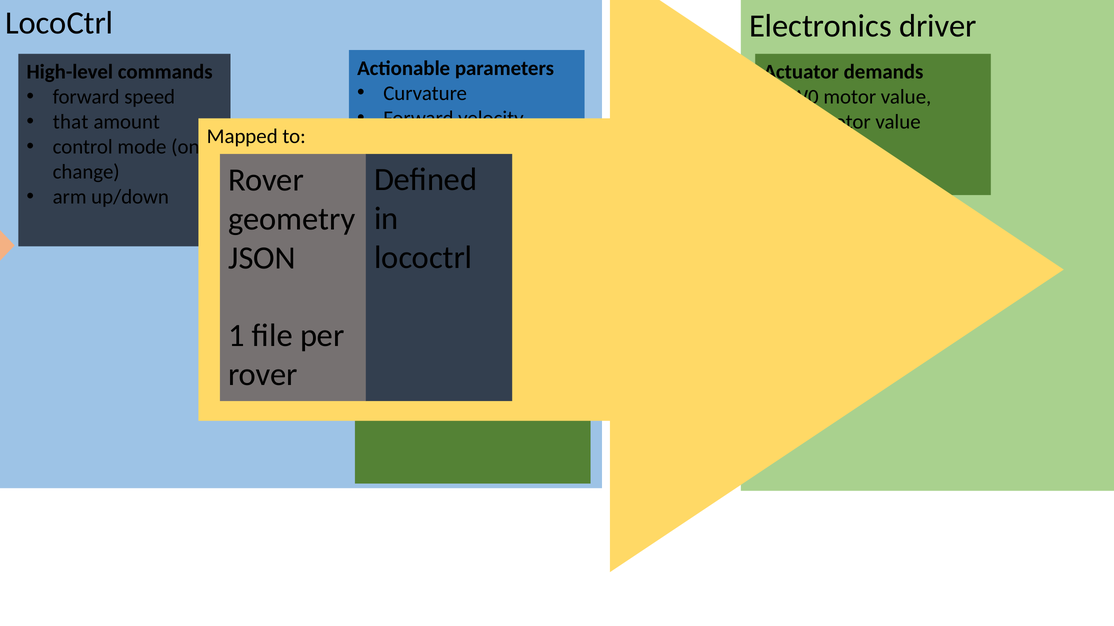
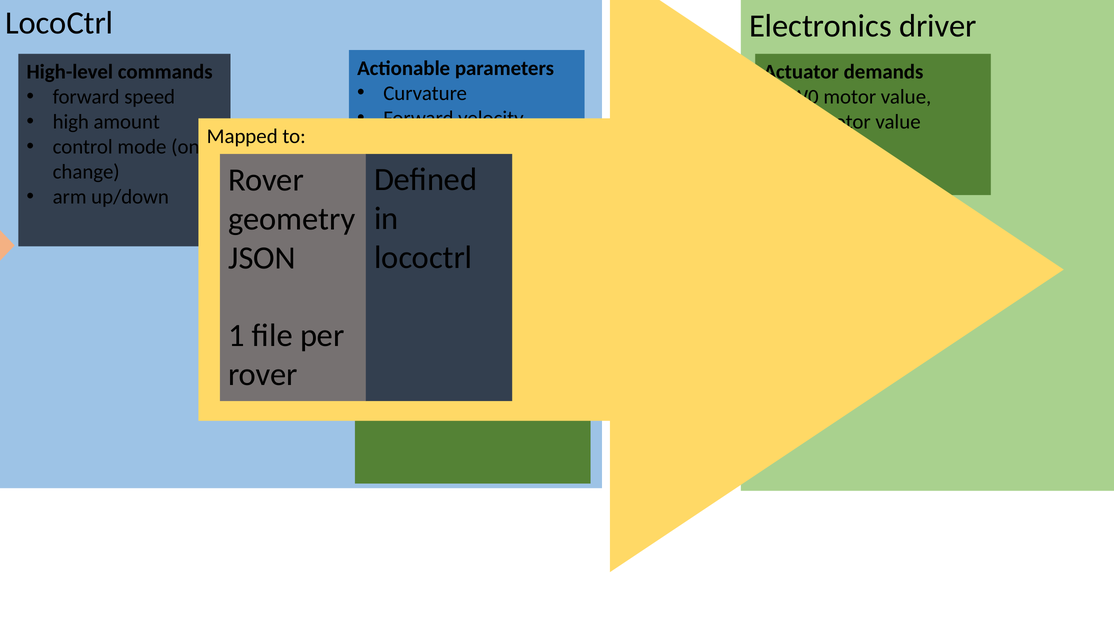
that: that -> high (71, 122)
